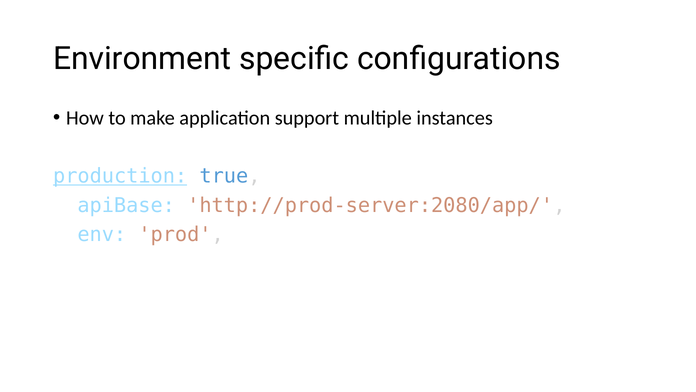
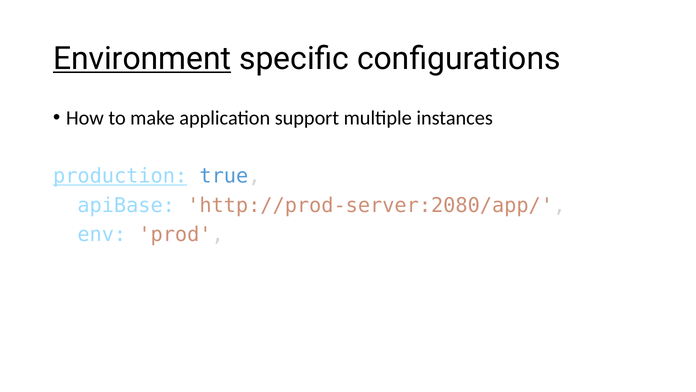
Environment underline: none -> present (142, 58)
